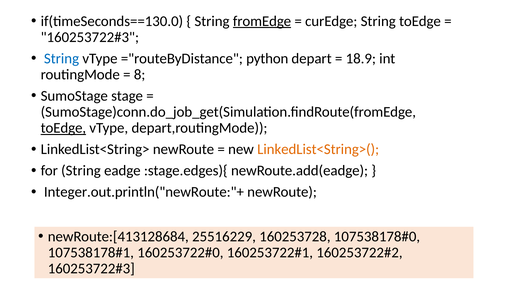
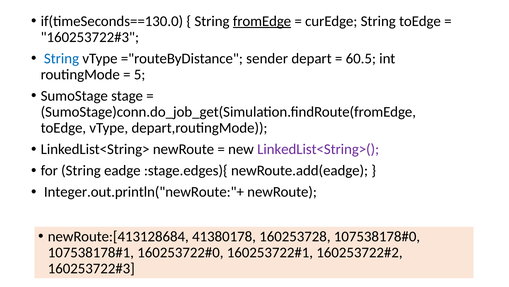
python: python -> sender (267, 58)
18.9: 18.9 -> 60.5 (361, 58)
8: 8 -> 5 (140, 74)
toEdge underline: present -> none (63, 128)
LinkedList<String>( colour: orange -> purple (318, 149)
25516229: 25516229 -> 41380178 (224, 236)
